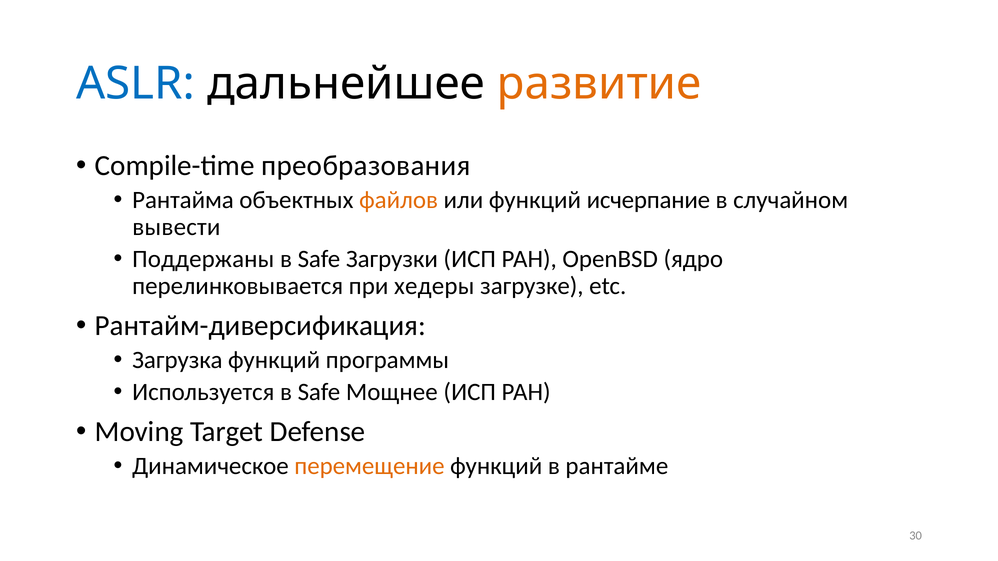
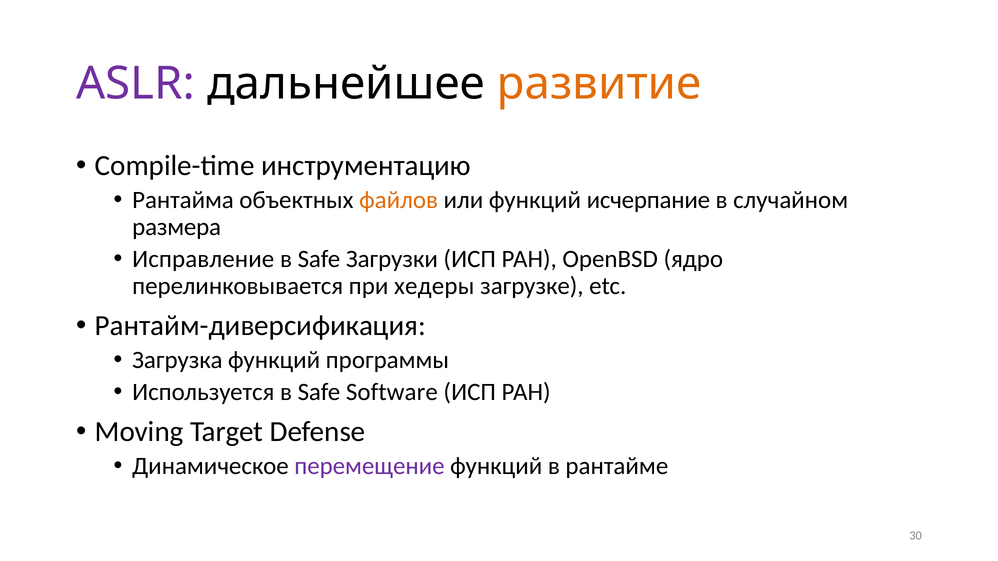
ASLR colour: blue -> purple (136, 84)
преобразования: преобразования -> инструментацию (366, 166)
вывести: вывести -> размера (177, 227)
Поддержаны: Поддержаны -> Исправление (203, 259)
Мощнее: Мощнее -> Software (392, 392)
перемещение colour: orange -> purple (369, 466)
